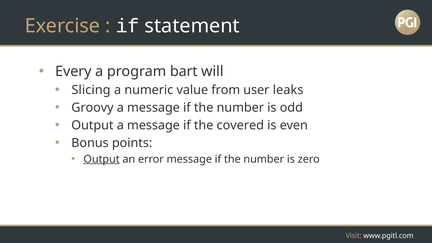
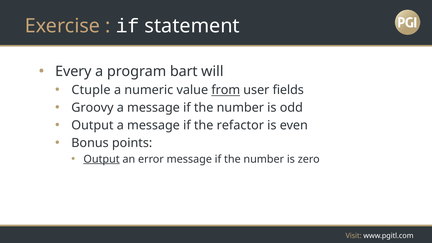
Slicing: Slicing -> Ctuple (91, 90)
from underline: none -> present (226, 90)
leaks: leaks -> fields (288, 90)
covered: covered -> refactor (240, 125)
